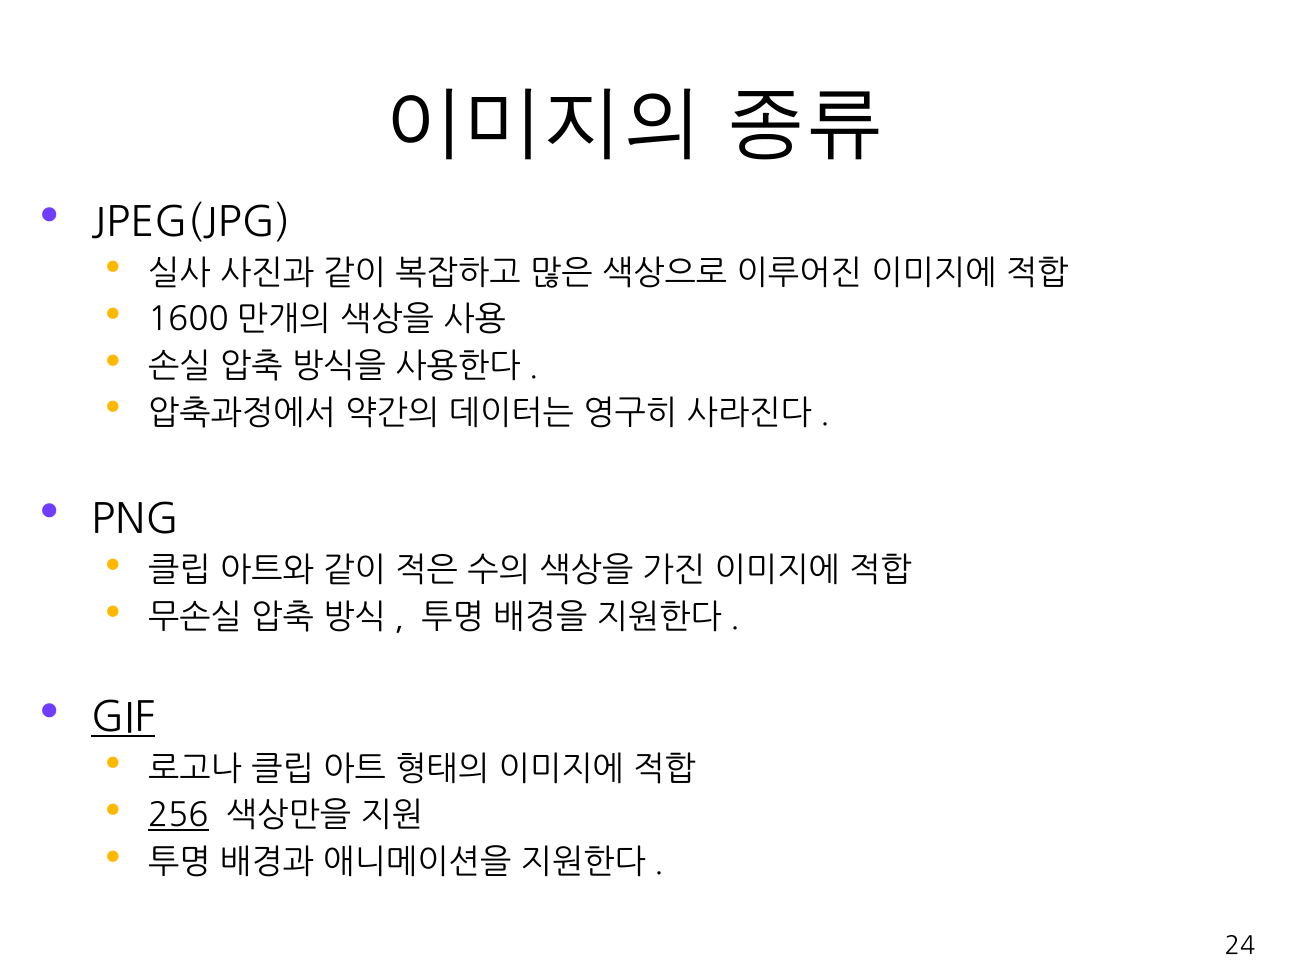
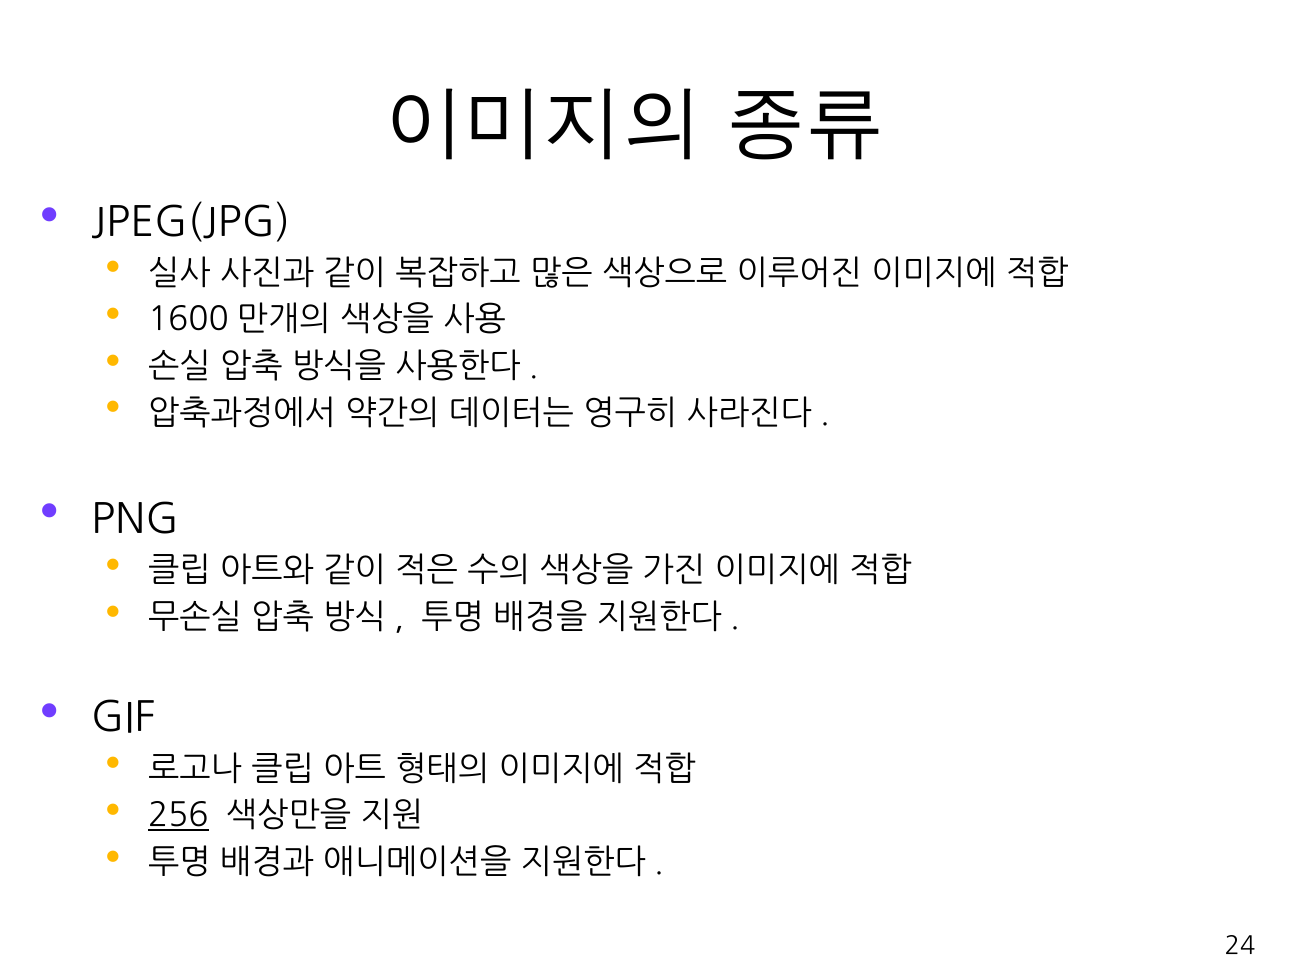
GIF underline: present -> none (123, 718)
